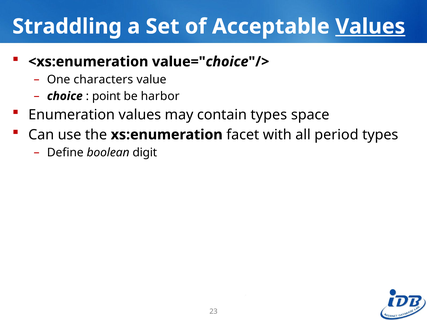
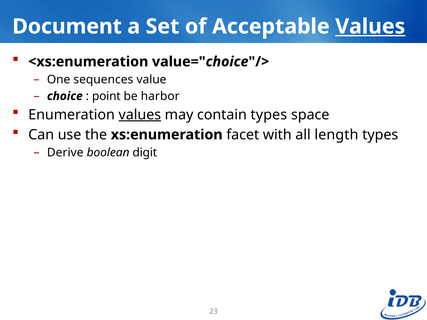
Straddling: Straddling -> Document (67, 27)
characters: characters -> sequences (103, 80)
values underline: none -> present (140, 115)
period: period -> length (336, 135)
Define: Define -> Derive (65, 153)
